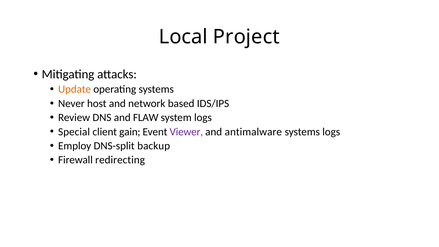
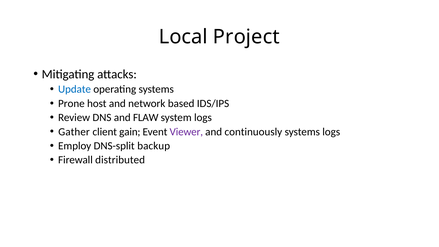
Update colour: orange -> blue (75, 89)
Never: Never -> Prone (71, 103)
Special: Special -> Gather (74, 132)
antimalware: antimalware -> continuously (253, 132)
redirecting: redirecting -> distributed (120, 160)
